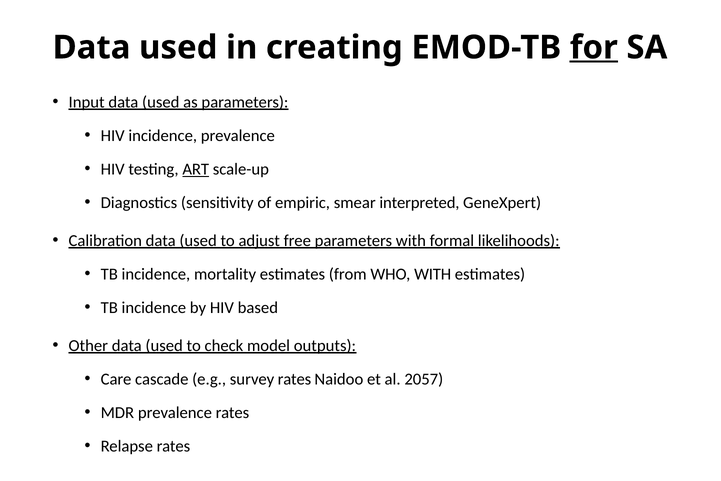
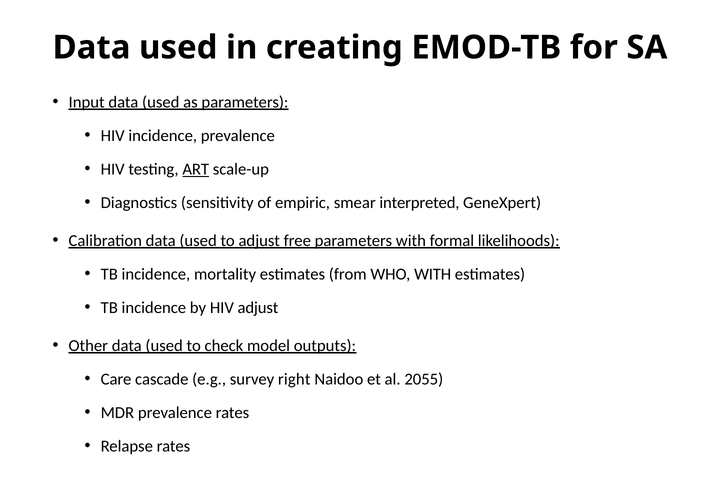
for underline: present -> none (594, 47)
HIV based: based -> adjust (258, 307)
survey rates: rates -> right (294, 379)
2057: 2057 -> 2055 (424, 379)
